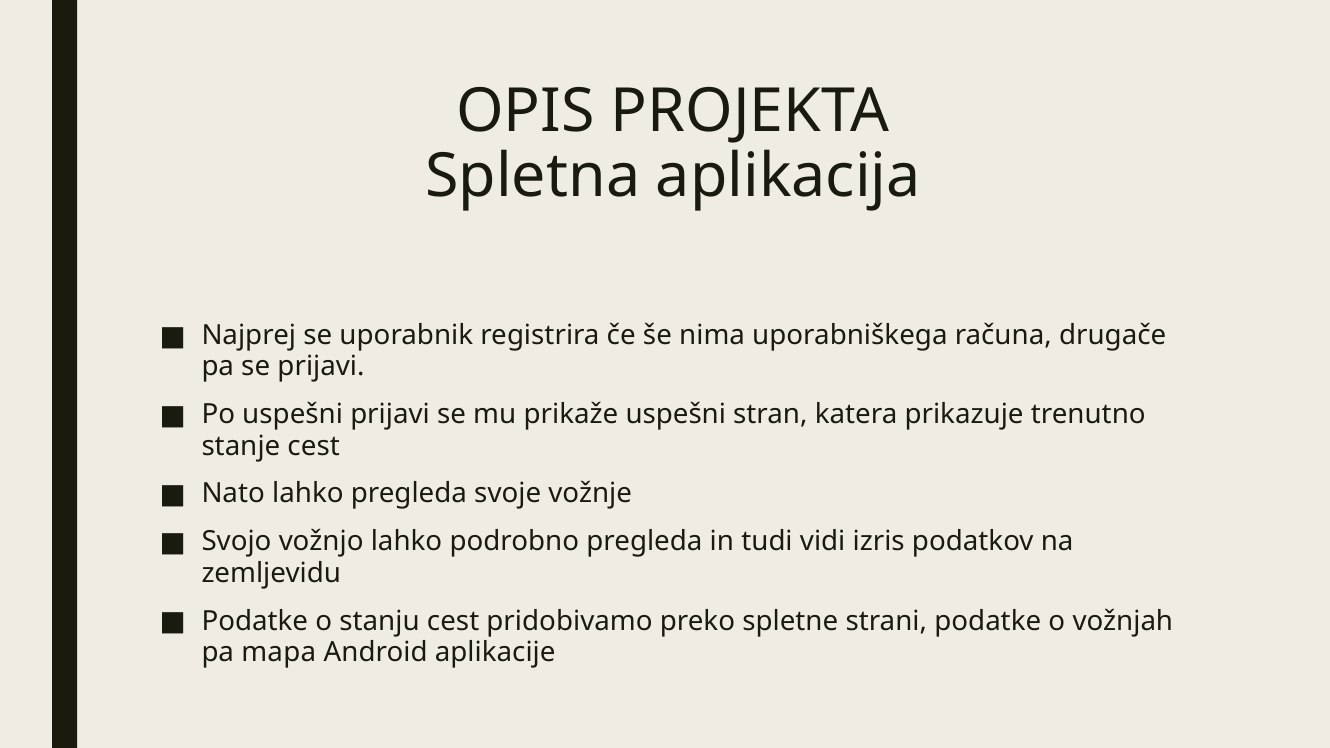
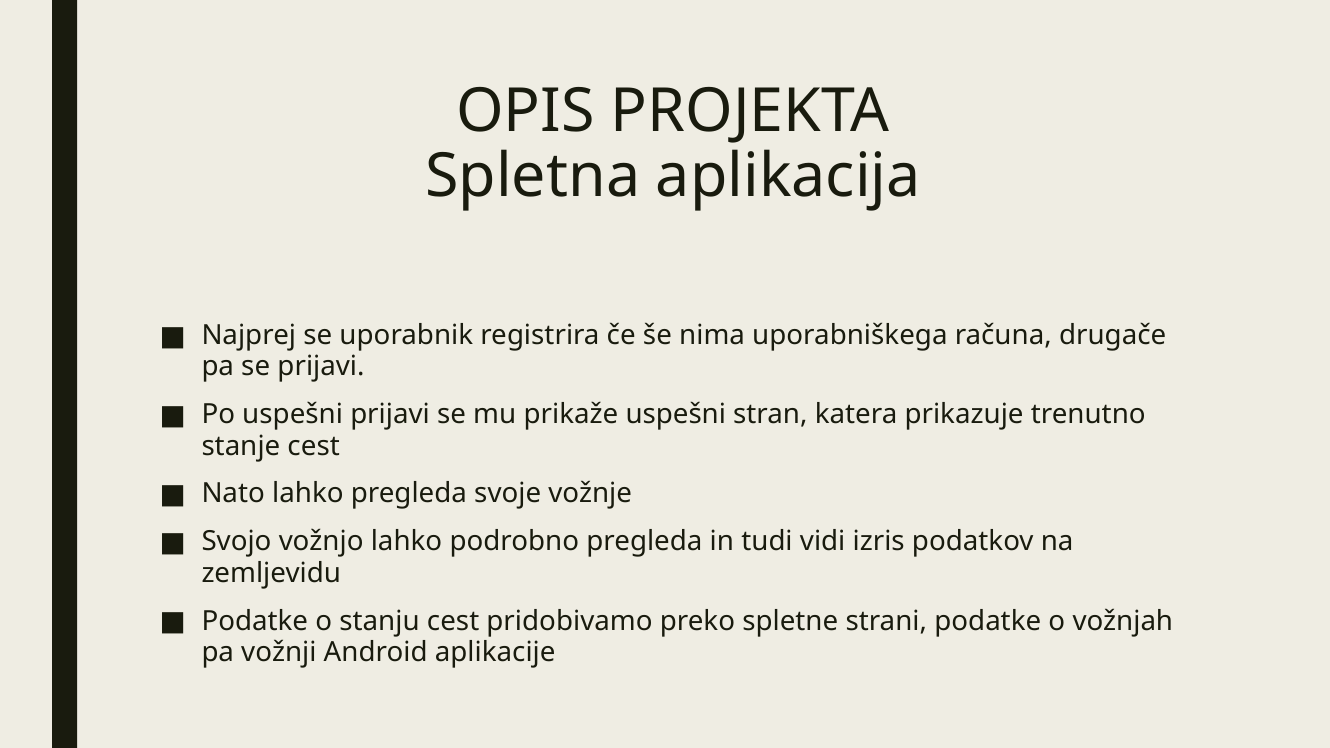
mapa: mapa -> vožnji (279, 652)
